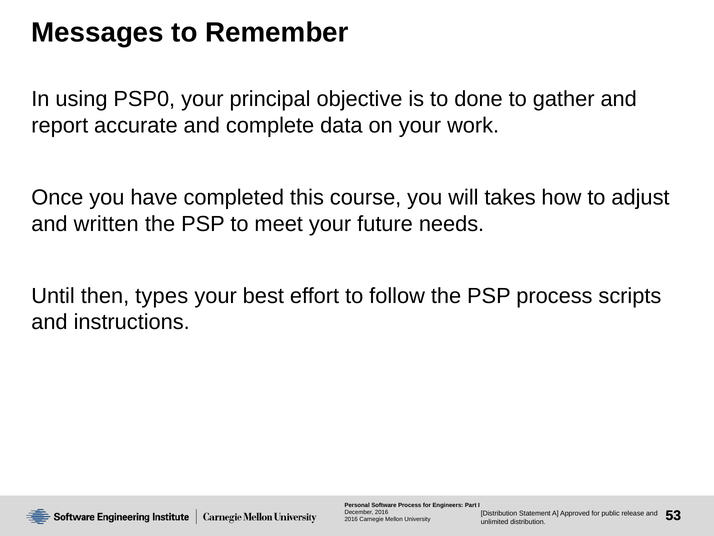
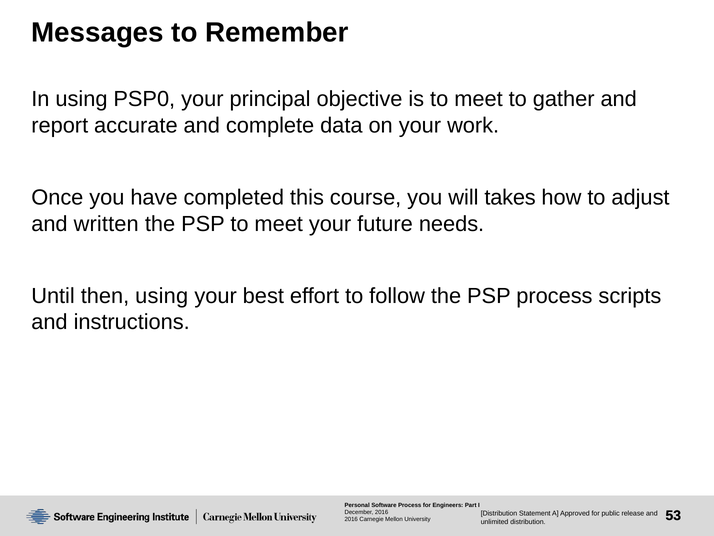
is to done: done -> meet (479, 99)
then types: types -> using (162, 296)
